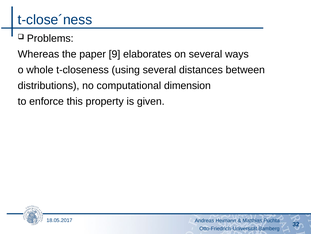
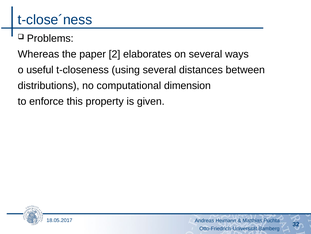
9: 9 -> 2 (114, 54)
whole: whole -> useful (40, 70)
